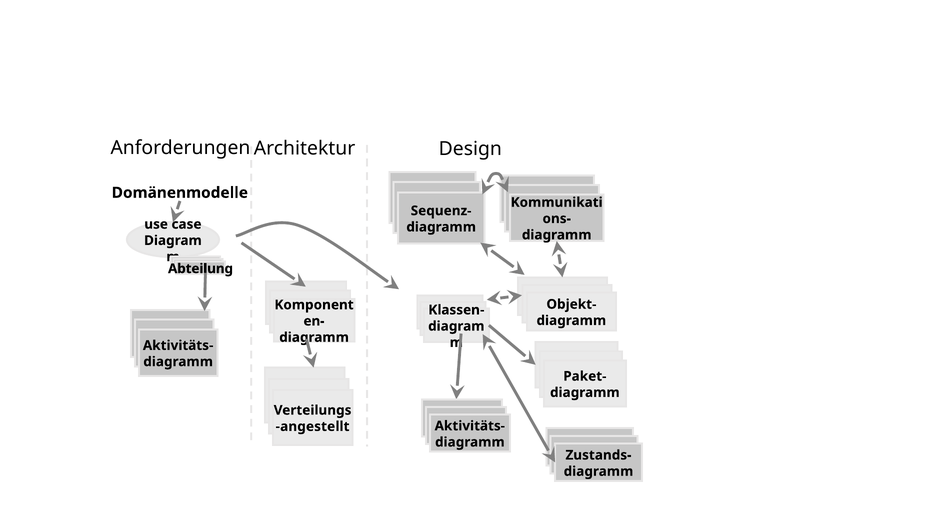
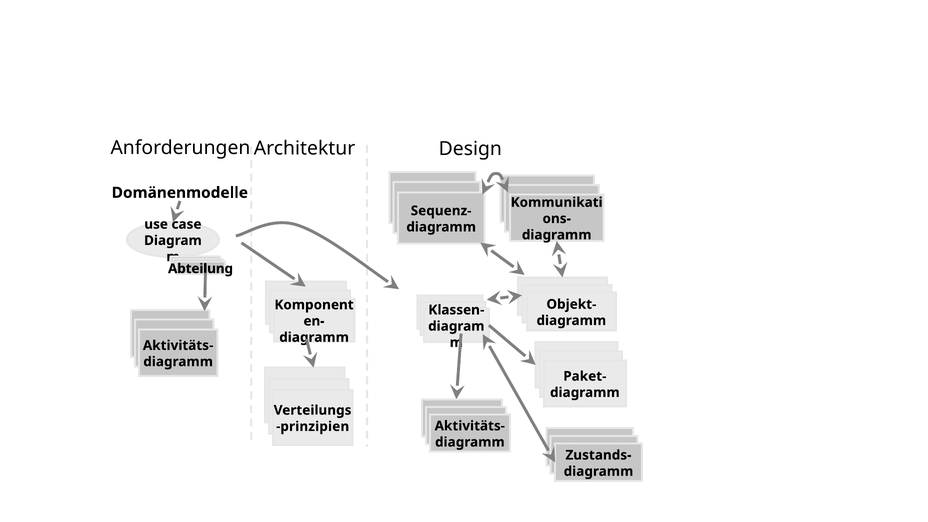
angestellt: angestellt -> prinzipien (313, 427)
